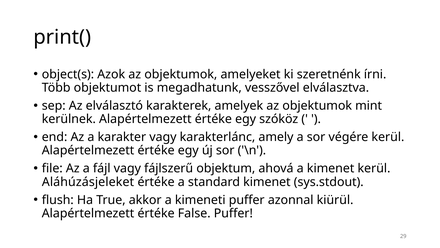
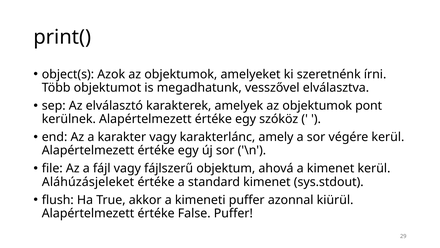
mint: mint -> pont (369, 106)
